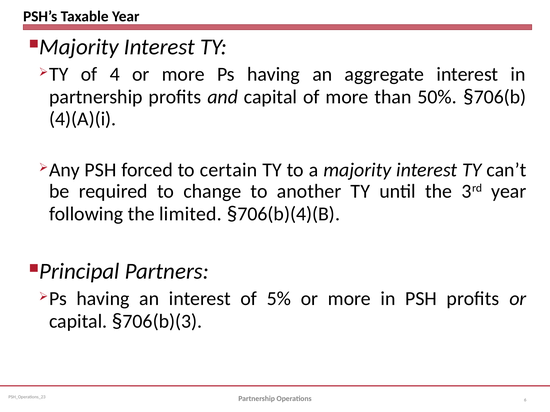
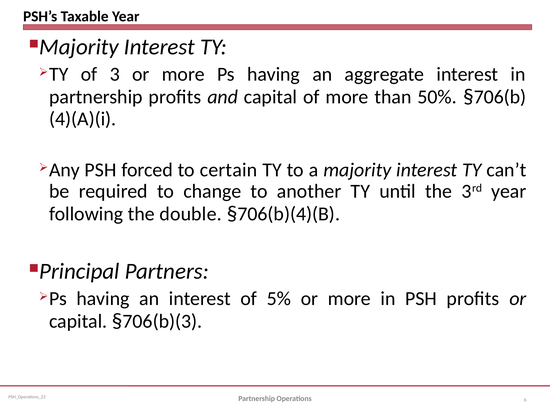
4: 4 -> 3 (115, 74)
limited: limited -> double (191, 214)
